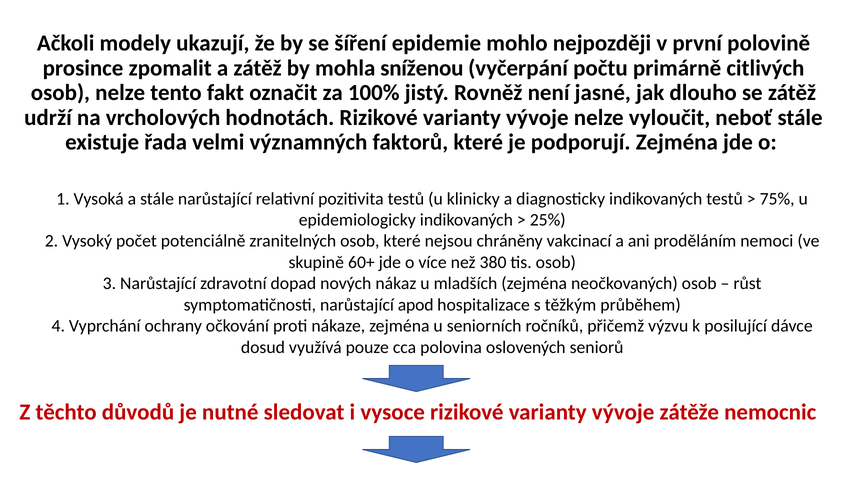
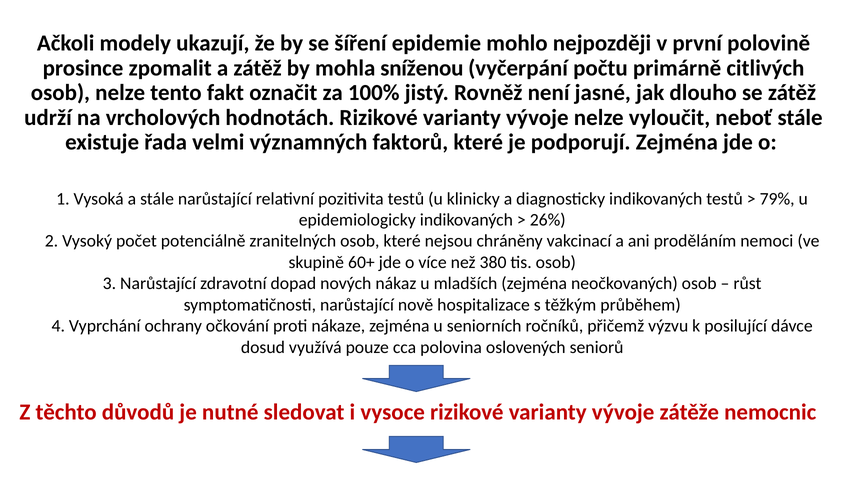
75%: 75% -> 79% (777, 199)
25%: 25% -> 26% (548, 220)
apod: apod -> nově (416, 305)
